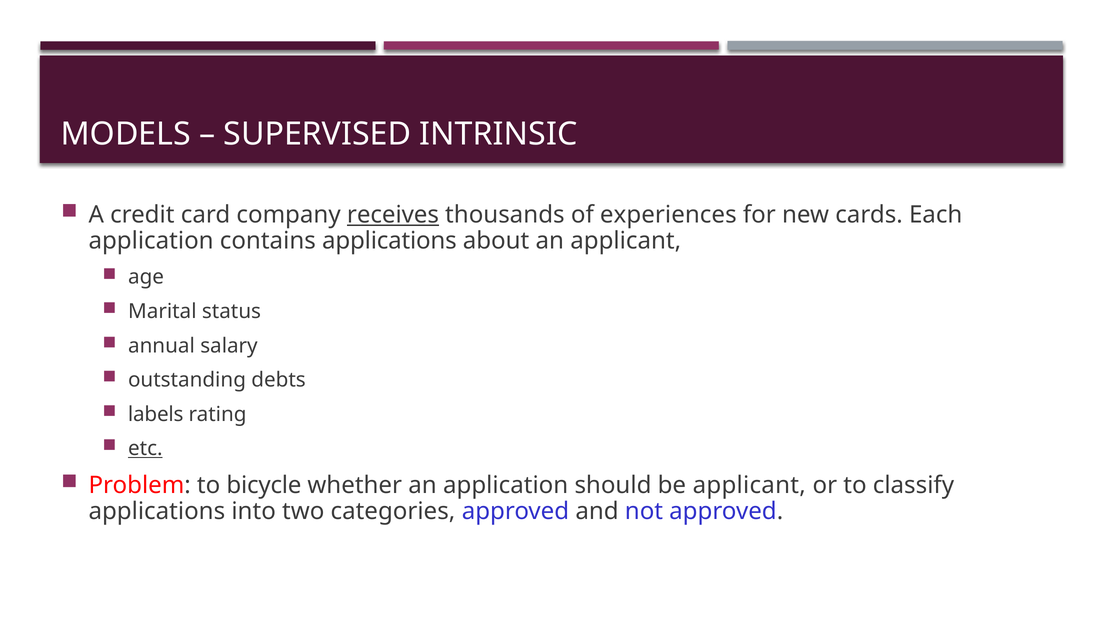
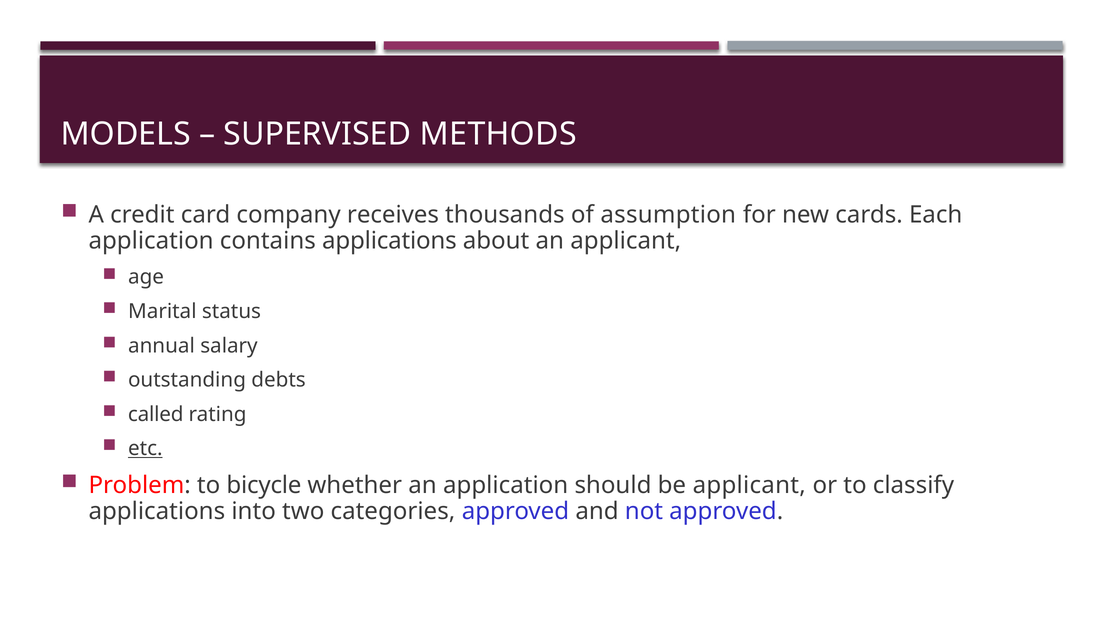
INTRINSIC: INTRINSIC -> METHODS (498, 134)
receives underline: present -> none (393, 215)
experiences: experiences -> assumption (668, 215)
labels: labels -> called (156, 415)
